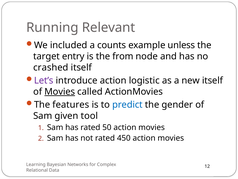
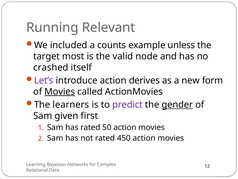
entry: entry -> most (73, 56)
from: from -> valid (123, 56)
logistic: logistic -> derives (144, 80)
new itself: itself -> form (213, 80)
features: features -> learners (71, 104)
predict colour: blue -> purple (127, 104)
gender underline: none -> present (177, 104)
tool: tool -> first (89, 116)
